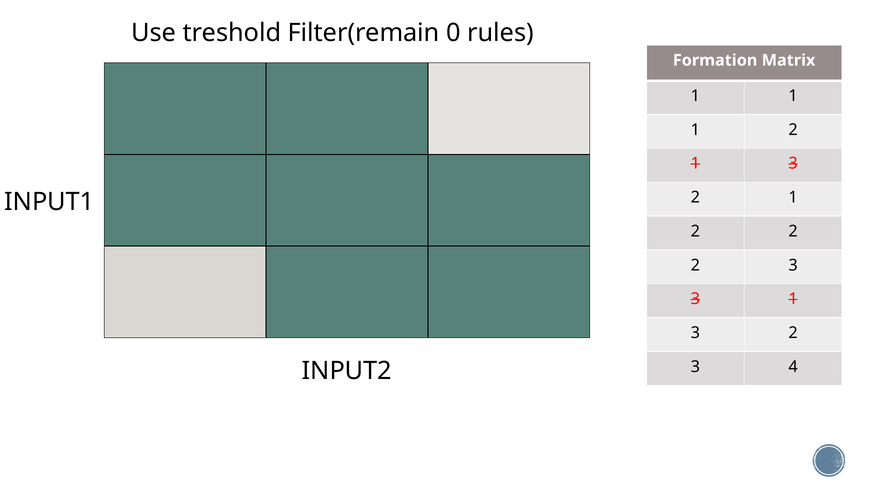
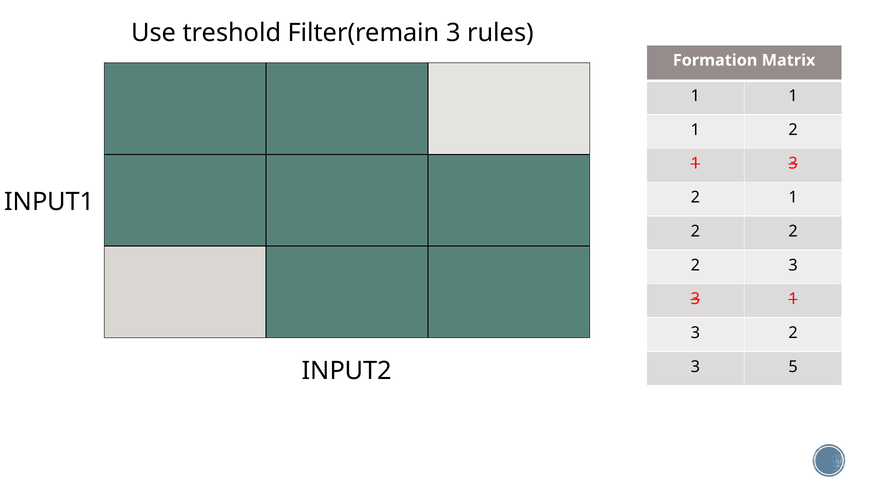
Filter(remain 0: 0 -> 3 (453, 33)
4: 4 -> 5 (793, 367)
